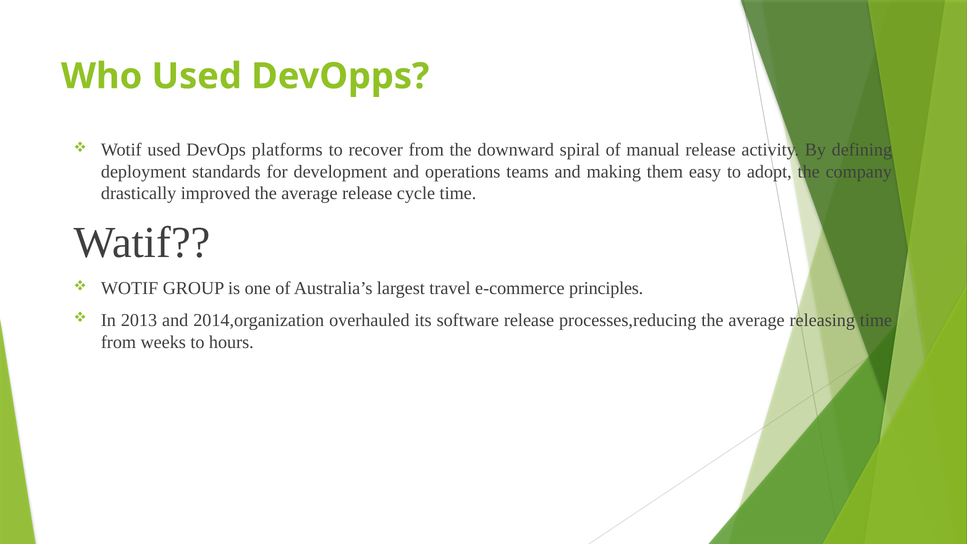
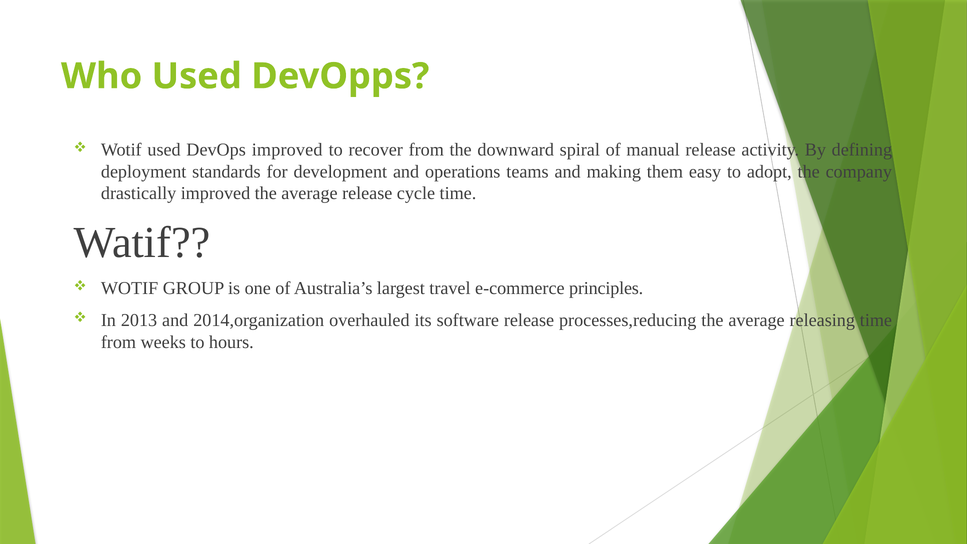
DevOps platforms: platforms -> improved (287, 150)
